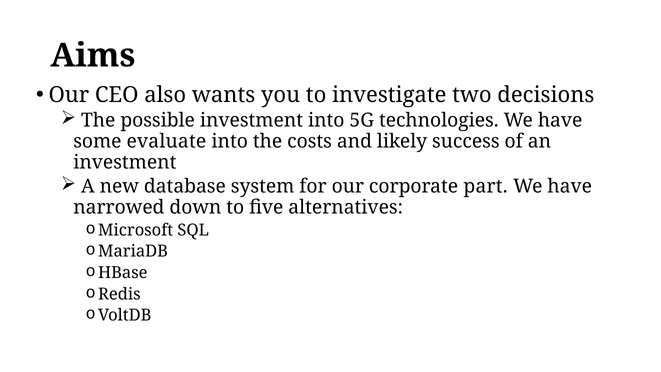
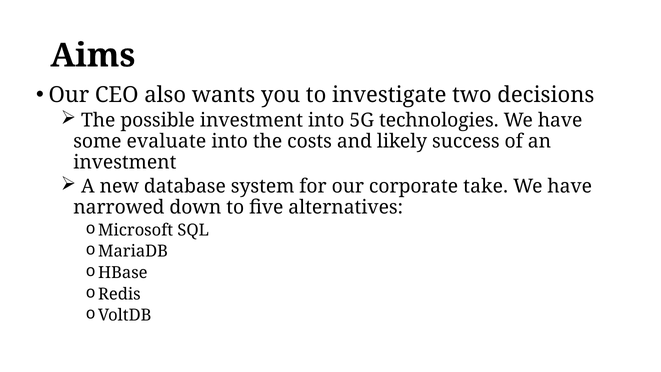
part: part -> take (486, 186)
